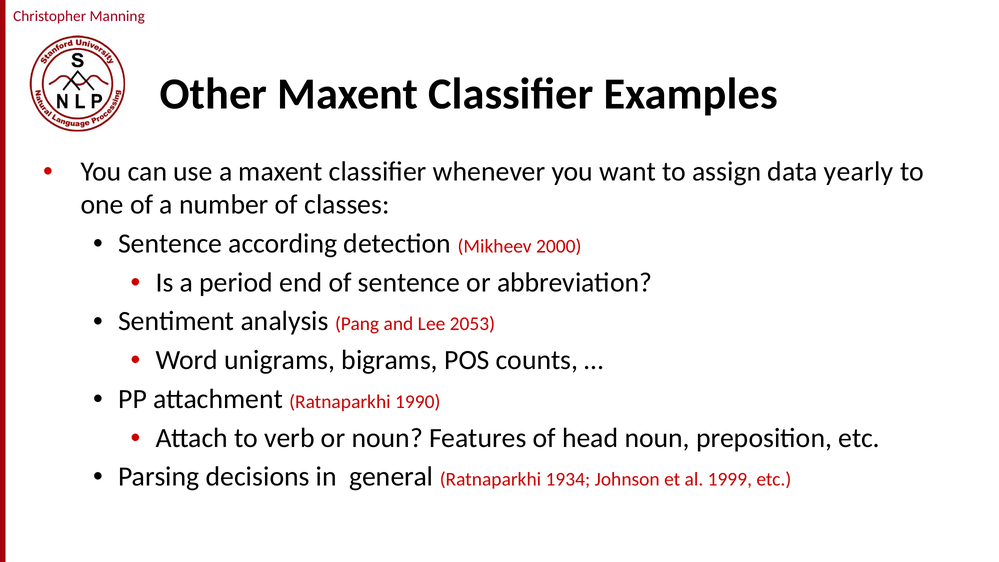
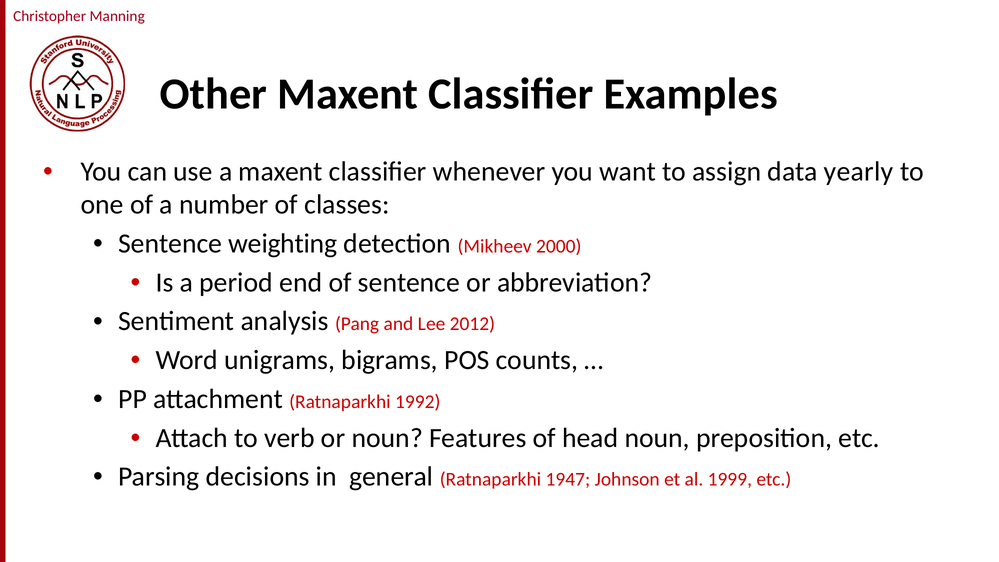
according: according -> weighting (283, 244)
2053: 2053 -> 2012 (472, 324)
1990: 1990 -> 1992 (418, 402)
1934: 1934 -> 1947 (568, 479)
